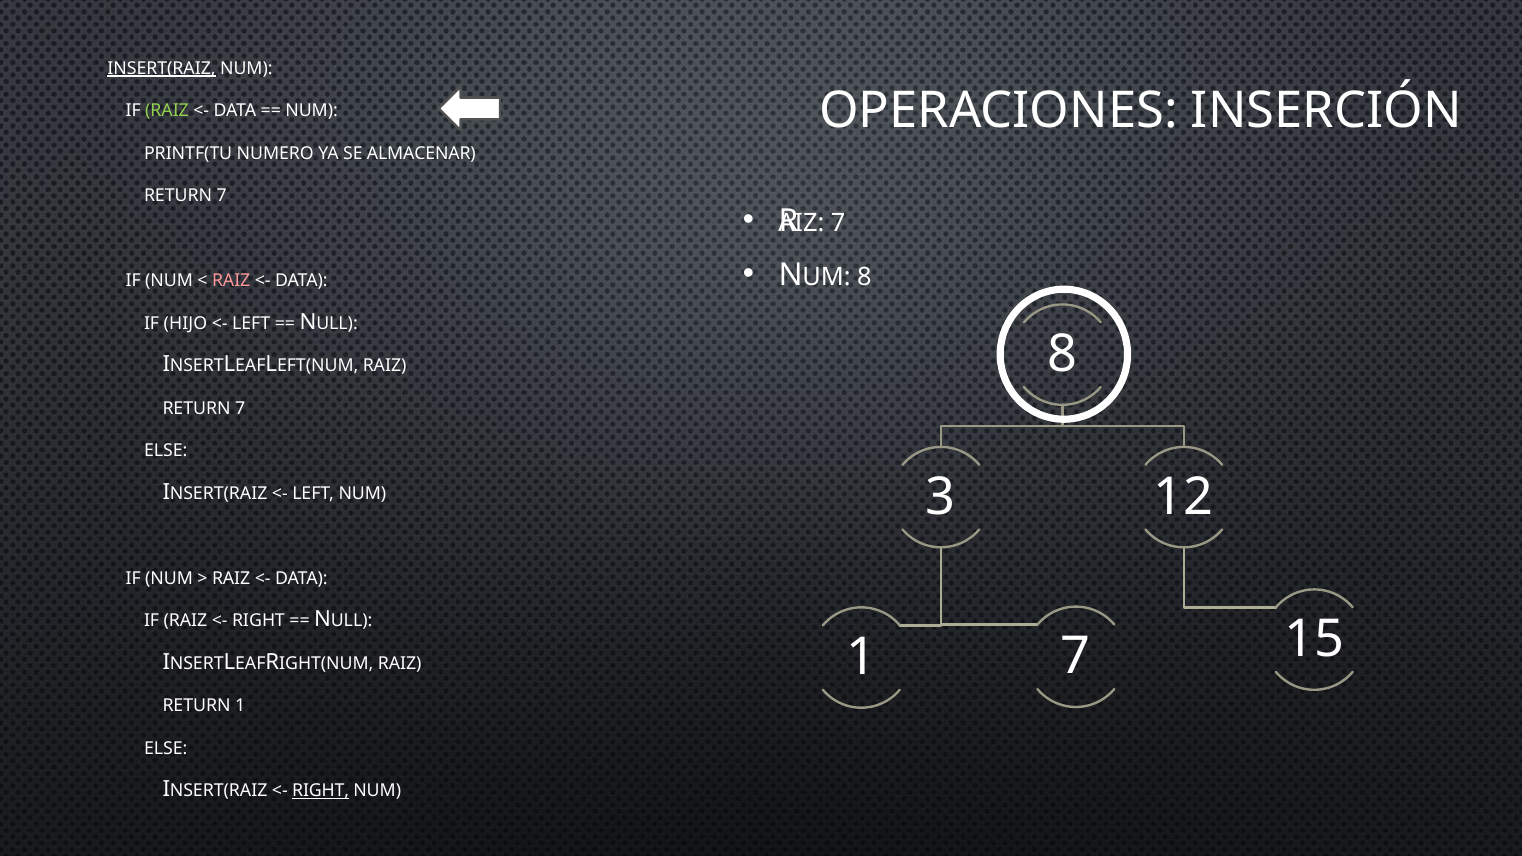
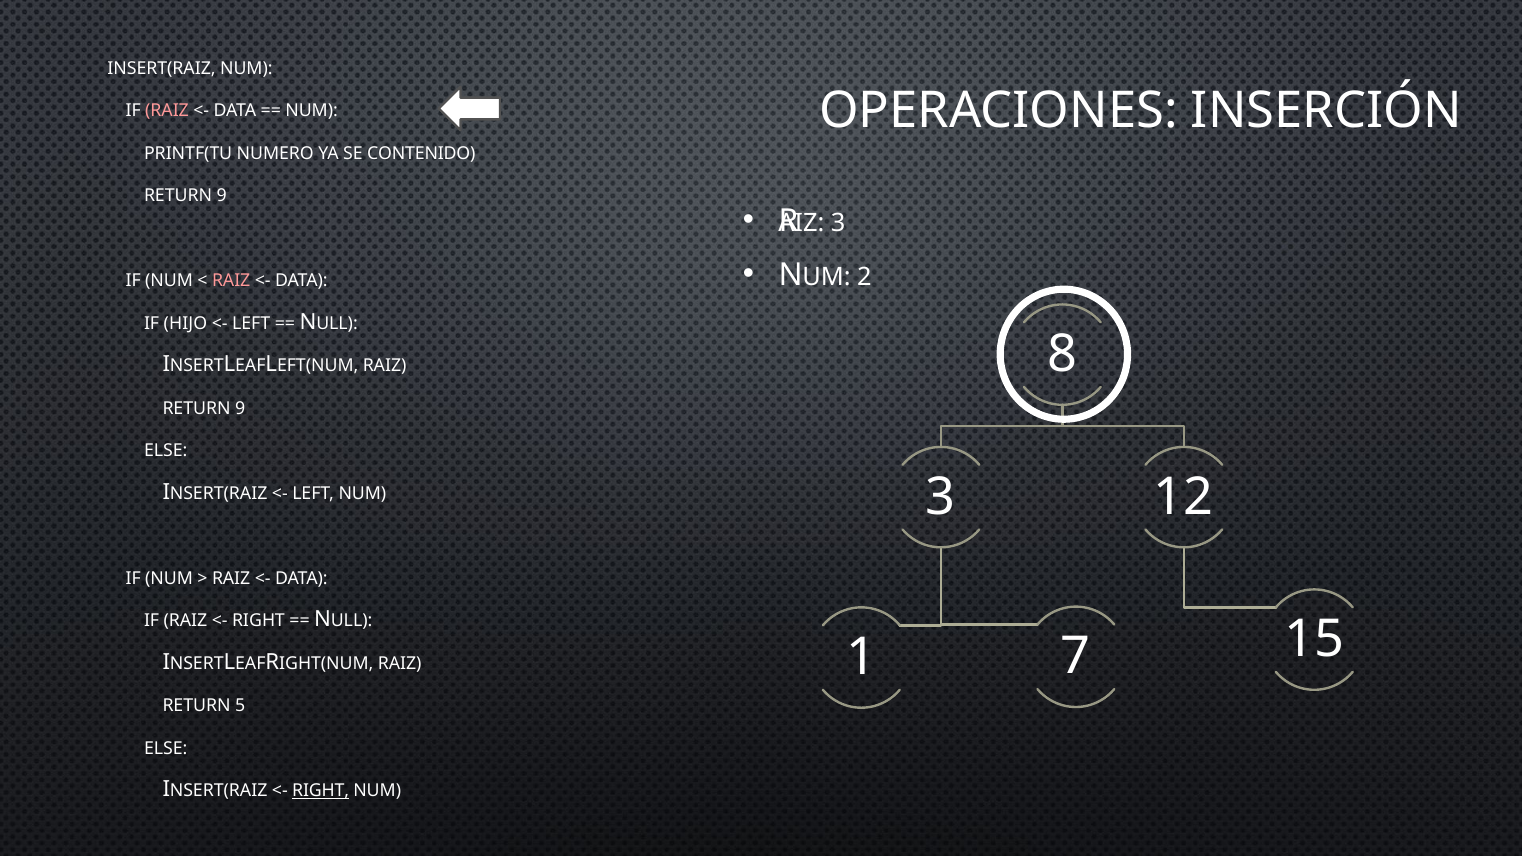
INSERT(RAIZ underline: present -> none (162, 68)
RAIZ colour: light green -> pink (167, 111)
ALMACENAR: ALMACENAR -> CONTENIDO (421, 153)
7: 7 -> 9 (222, 196)
7: 7 -> 3 (838, 223)
8: 8 -> 2 (864, 277)
7: 7 -> 9 (240, 408)
RETURN 1: 1 -> 5 (240, 706)
